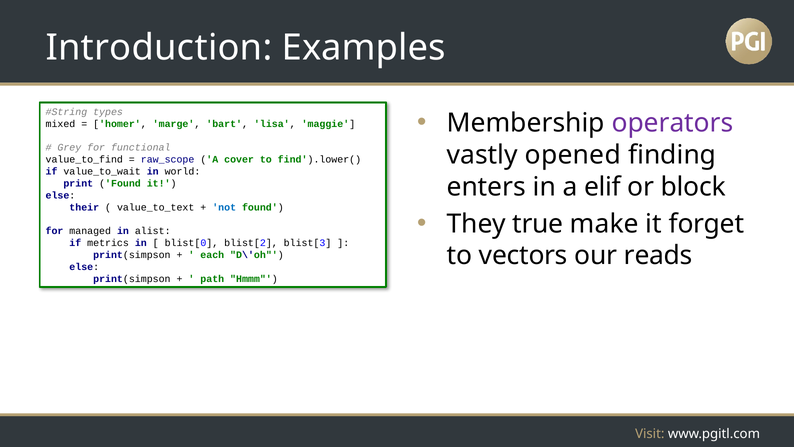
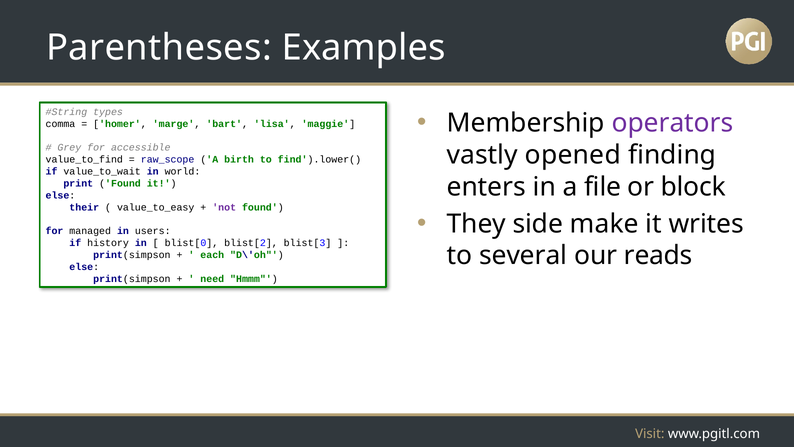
Introduction: Introduction -> Parentheses (159, 48)
mixed: mixed -> comma (60, 124)
functional: functional -> accessible (141, 148)
cover: cover -> birth (239, 159)
elif: elif -> file (603, 187)
value_to_text: value_to_text -> value_to_easy (156, 207)
not colour: blue -> purple (224, 207)
true: true -> side (538, 224)
forget: forget -> writes (706, 224)
alist: alist -> users (153, 231)
metrics: metrics -> history (108, 243)
vectors: vectors -> several (523, 255)
path: path -> need (212, 279)
